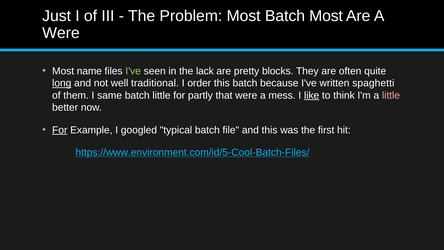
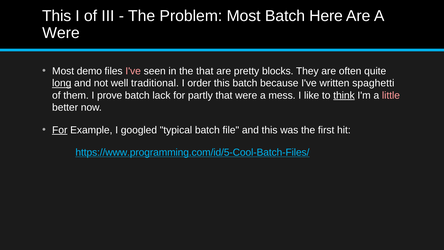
Just: Just -> This (57, 16)
Batch Most: Most -> Here (326, 16)
name: name -> demo (89, 71)
I've colour: light green -> pink (133, 71)
the lack: lack -> that (205, 71)
same: same -> prove (110, 95)
batch little: little -> lack (161, 95)
like underline: present -> none (312, 95)
think underline: none -> present (344, 95)
https://www.environment.com/id/5-Cool-Batch-Files/: https://www.environment.com/id/5-Cool-Batch-Files/ -> https://www.programming.com/id/5-Cool-Batch-Files/ (192, 152)
